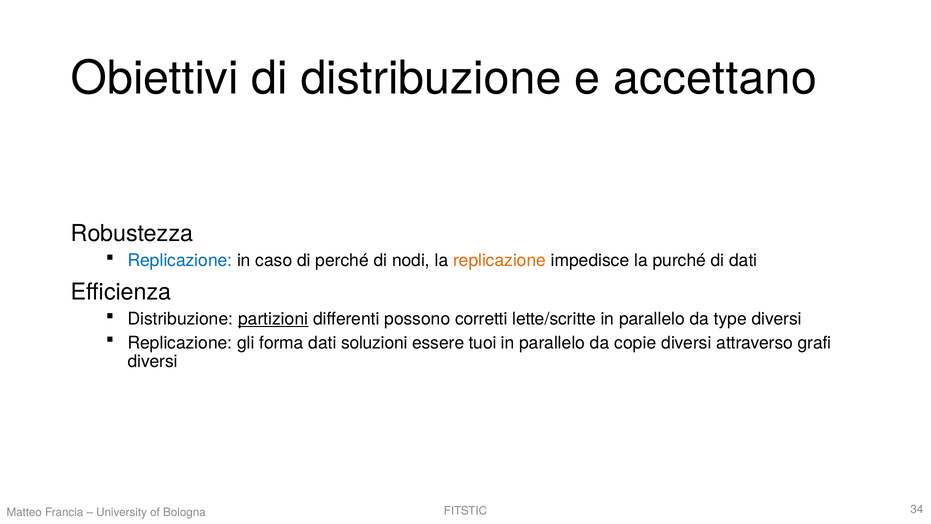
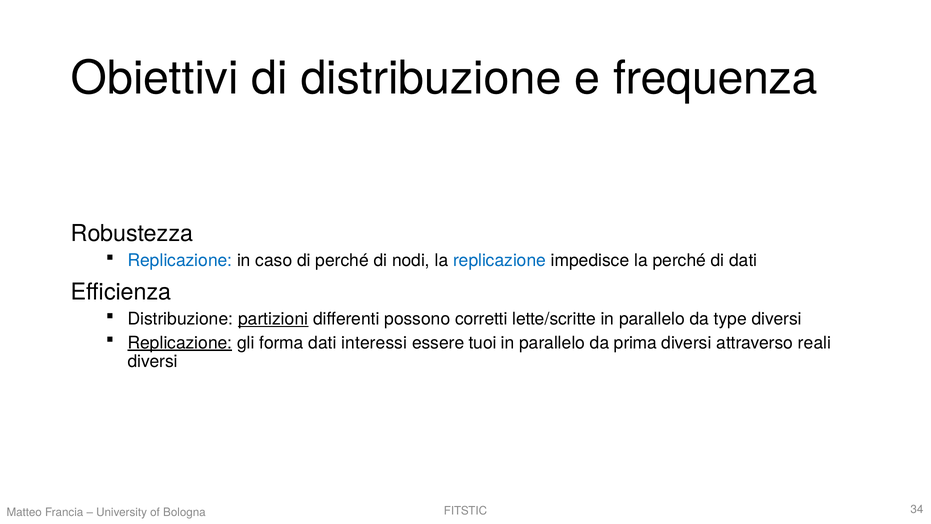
accettano: accettano -> frequenza (715, 78)
replicazione colour: orange -> blue (500, 260)
la purché: purché -> perché (679, 260)
Replicazione underline: none -> present (180, 343)
soluzioni: soluzioni -> interessi (374, 343)
copie: copie -> prima (635, 343)
grafi: grafi -> reali (814, 343)
